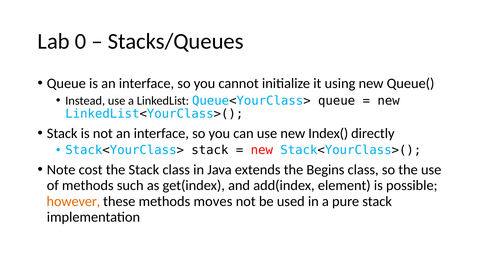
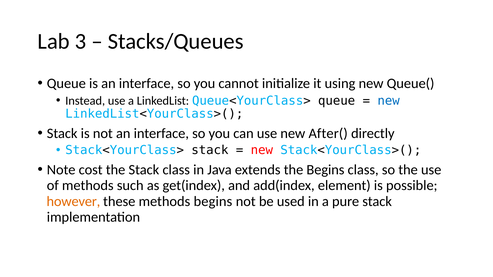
0: 0 -> 3 (81, 42)
new colour: black -> blue (389, 101)
Index(: Index( -> After( (328, 134)
methods moves: moves -> begins (213, 202)
